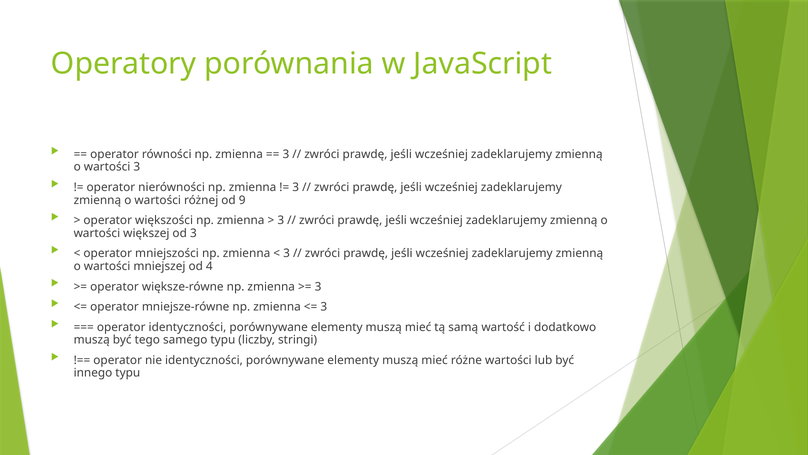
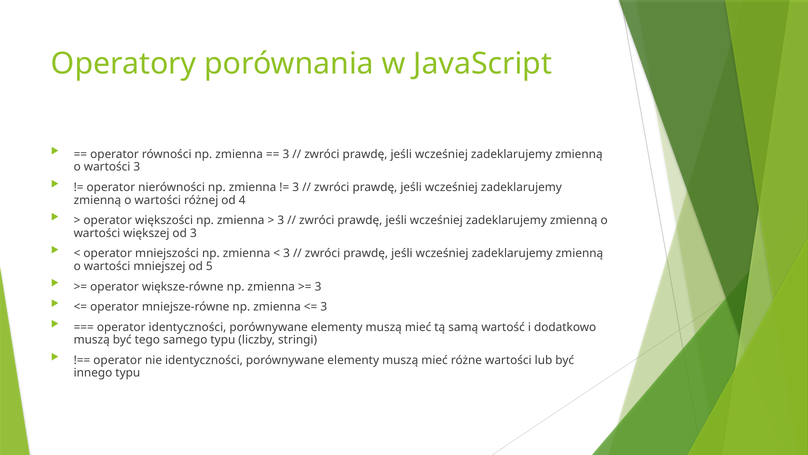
9: 9 -> 4 (242, 200)
4: 4 -> 5 (209, 266)
